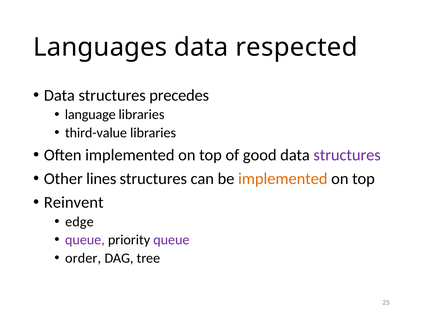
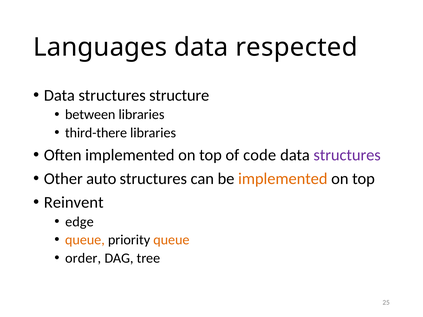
precedes: precedes -> structure (179, 95)
language: language -> between (90, 115)
third-value: third-value -> third-there (96, 133)
good: good -> code (260, 155)
lines: lines -> auto (101, 179)
queue colour: purple -> orange (85, 240)
queue colour: purple -> orange (171, 240)
